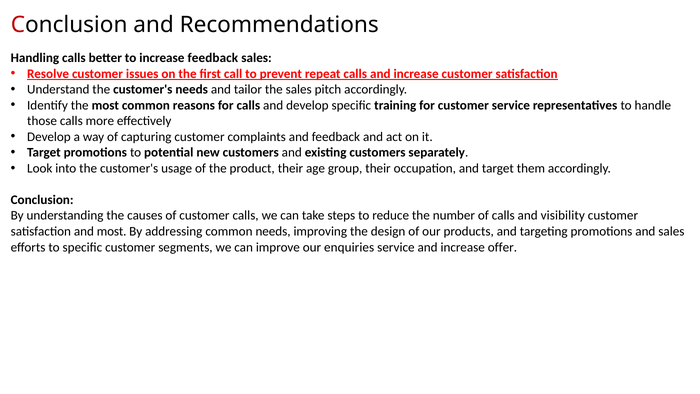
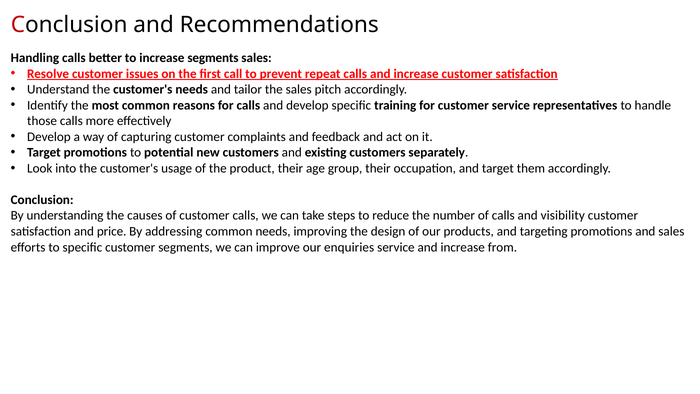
increase feedback: feedback -> segments (213, 58)
and most: most -> price (112, 231)
offer: offer -> from (502, 247)
